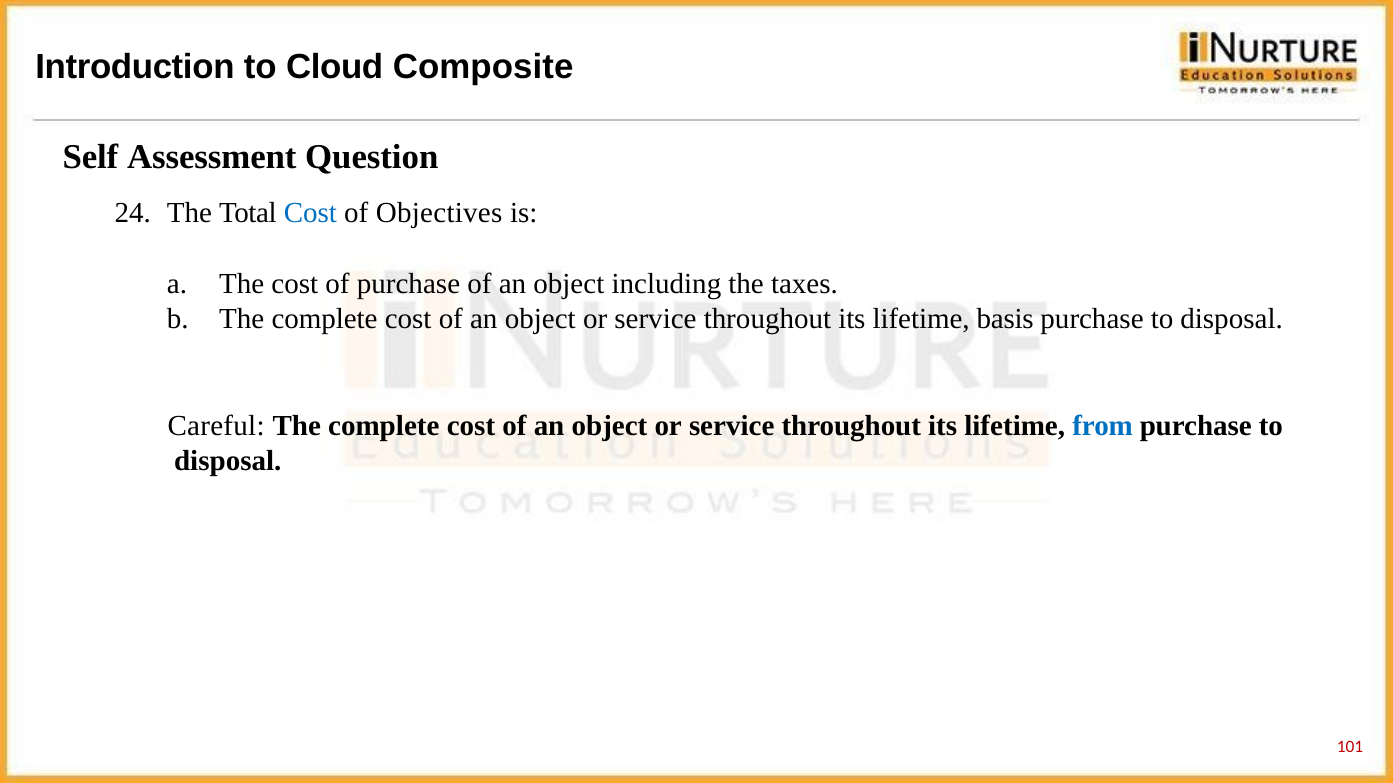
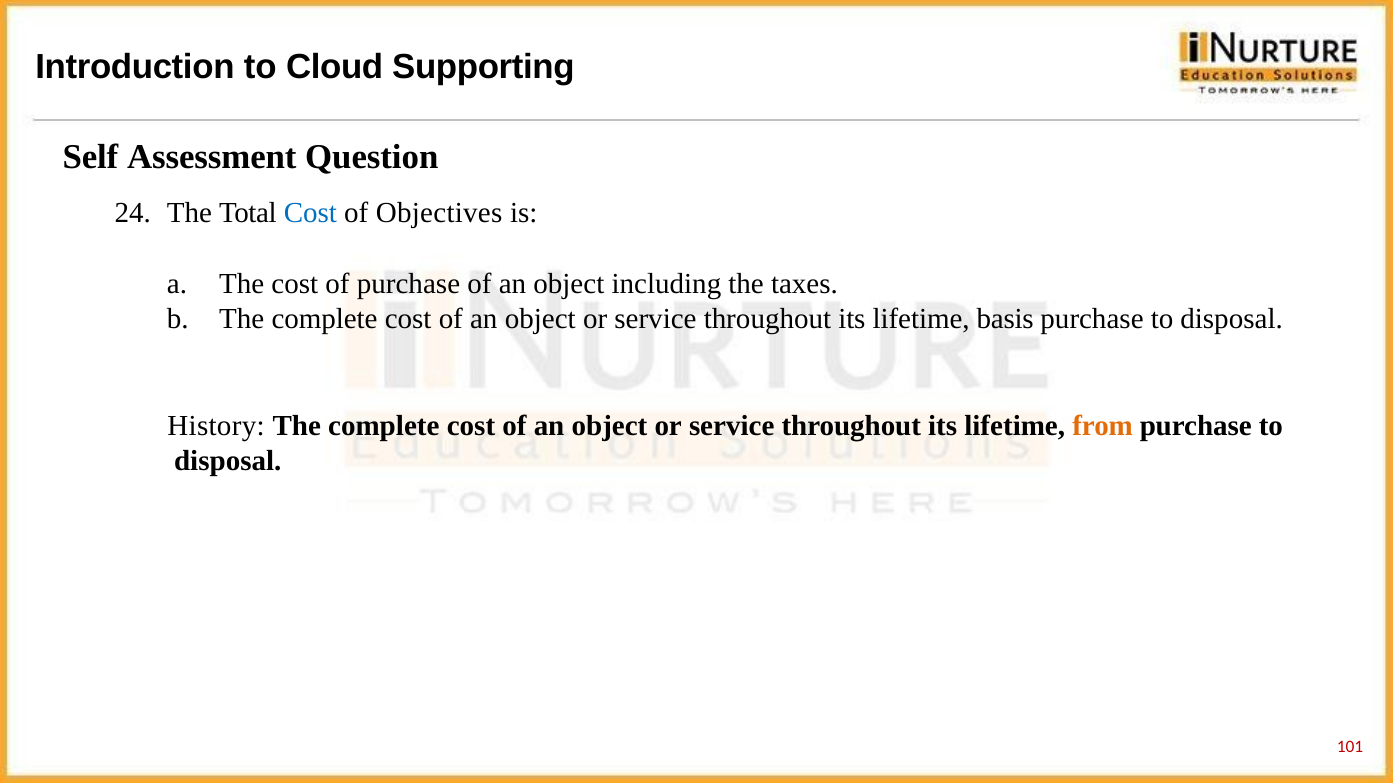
Composite: Composite -> Supporting (483, 67)
Careful: Careful -> History (216, 426)
from colour: blue -> orange (1103, 426)
